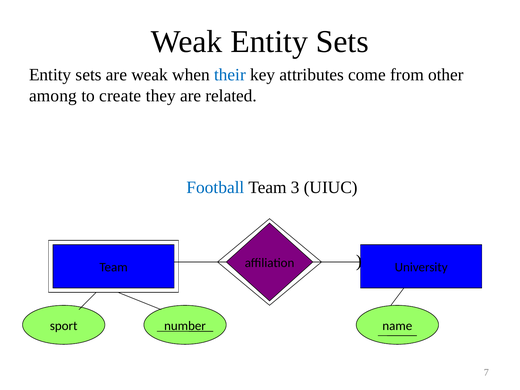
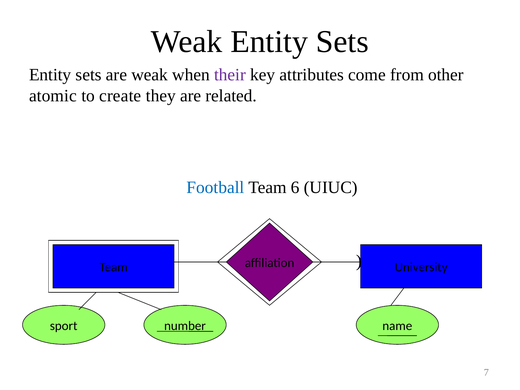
their colour: blue -> purple (230, 75)
among: among -> atomic (53, 96)
3: 3 -> 6 (295, 187)
